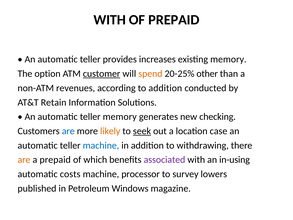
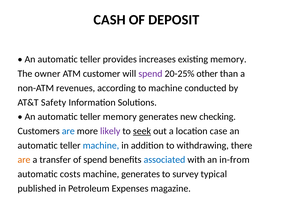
WITH: WITH -> CASH (110, 20)
OF PREPAID: PREPAID -> DEPOSIT (174, 20)
option: option -> owner (47, 74)
customer underline: present -> none (102, 74)
spend colour: orange -> purple (150, 74)
to addition: addition -> machine (165, 88)
Retain: Retain -> Safety (54, 102)
likely colour: orange -> purple (110, 131)
a prepaid: prepaid -> transfer (55, 160)
of which: which -> spend (95, 160)
associated colour: purple -> blue (164, 160)
in-using: in-using -> in-from (234, 160)
machine processor: processor -> generates (141, 174)
lowers: lowers -> typical (214, 174)
Windows: Windows -> Expenses (130, 188)
